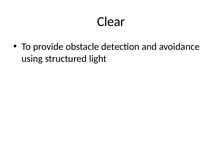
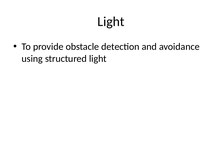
Clear: Clear -> Light (111, 21)
